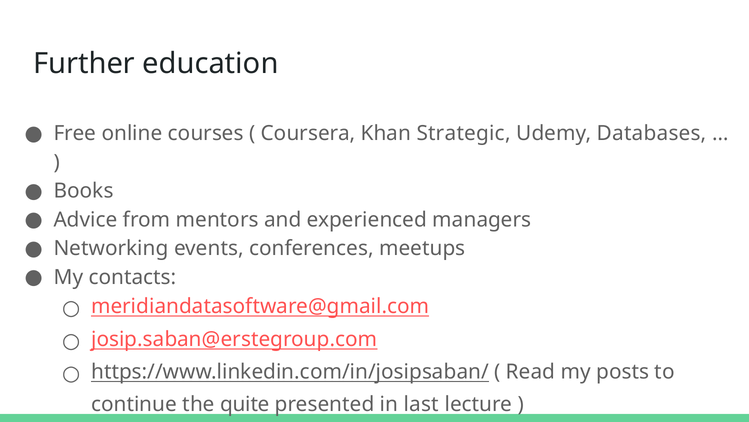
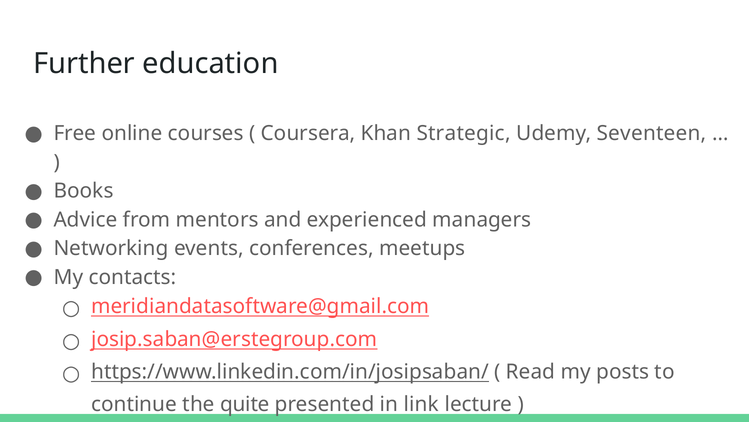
Databases: Databases -> Seventeen (652, 133)
last: last -> link (421, 404)
